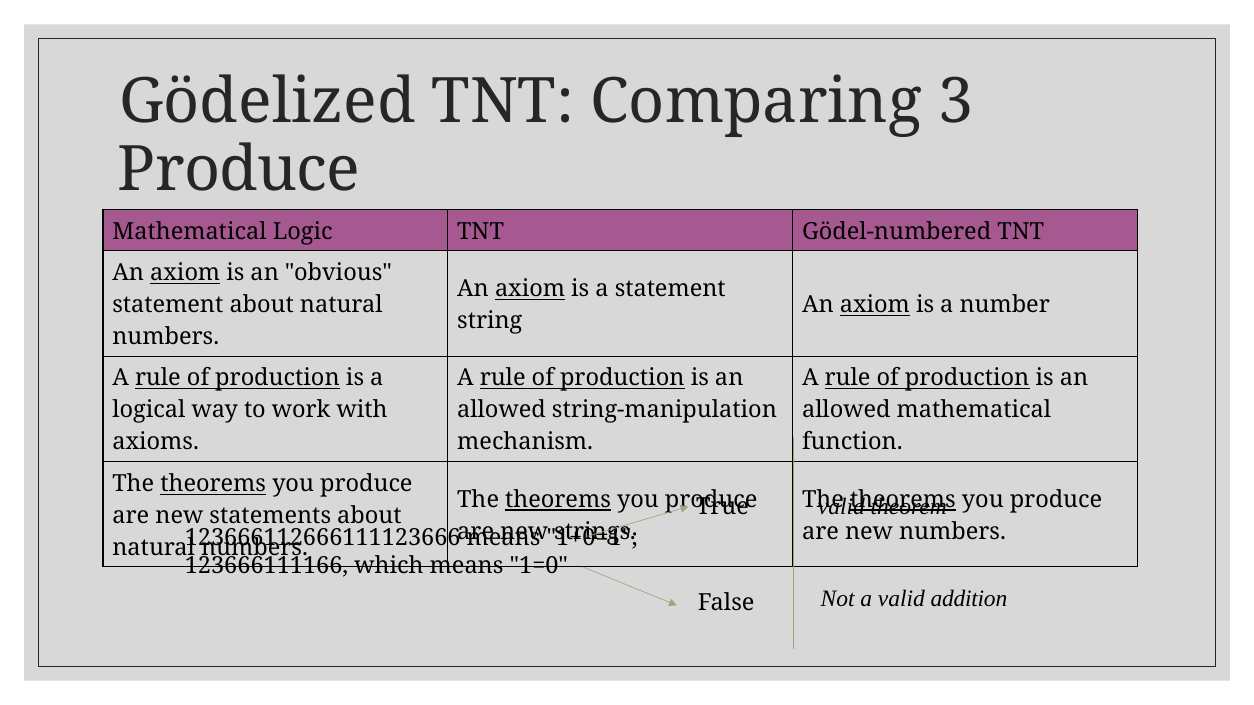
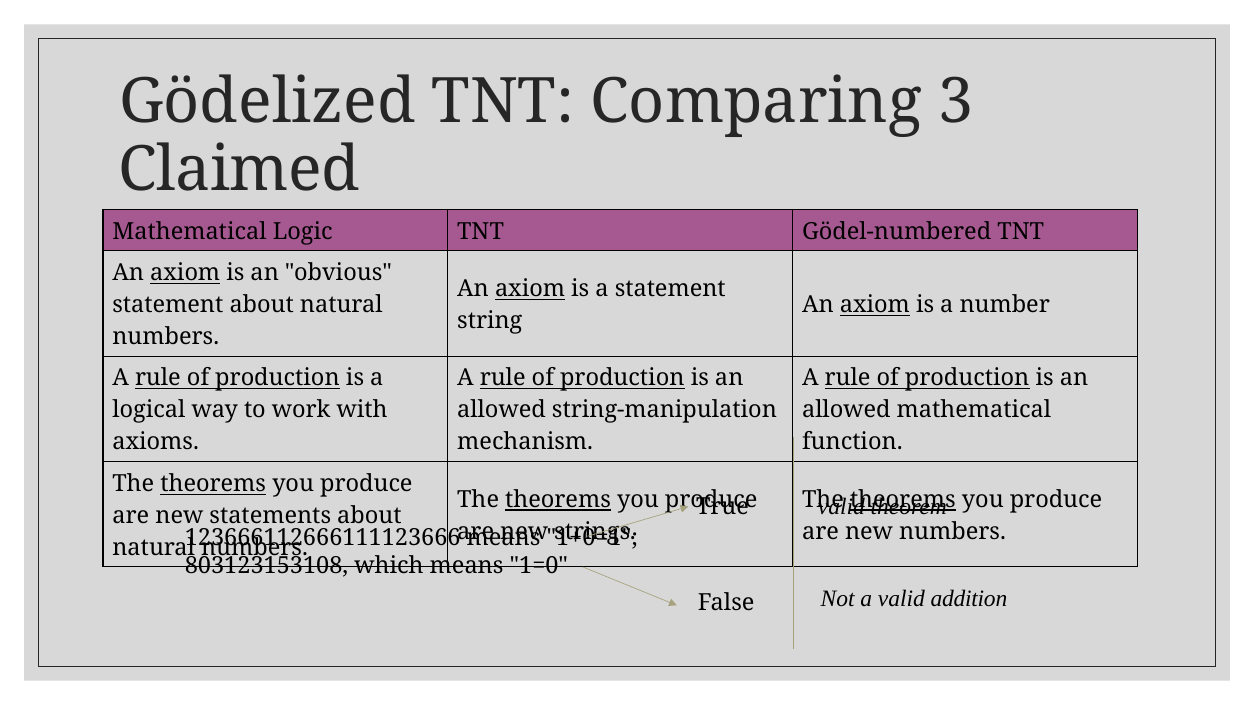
Produce: Produce -> Claimed (239, 170)
123666111166: 123666111166 -> 803123153108 (267, 566)
